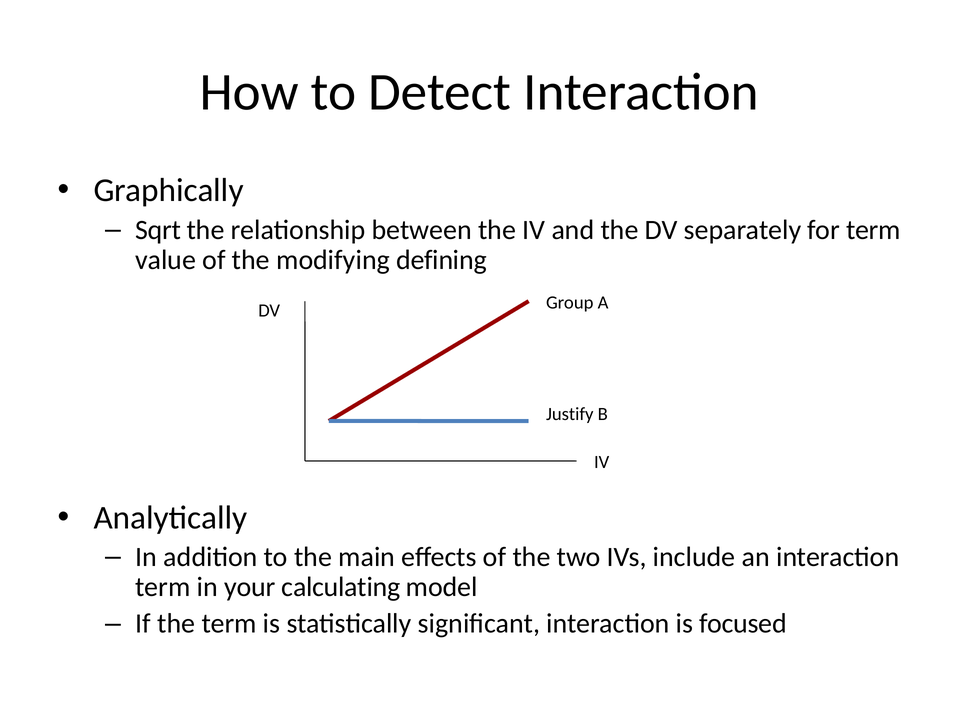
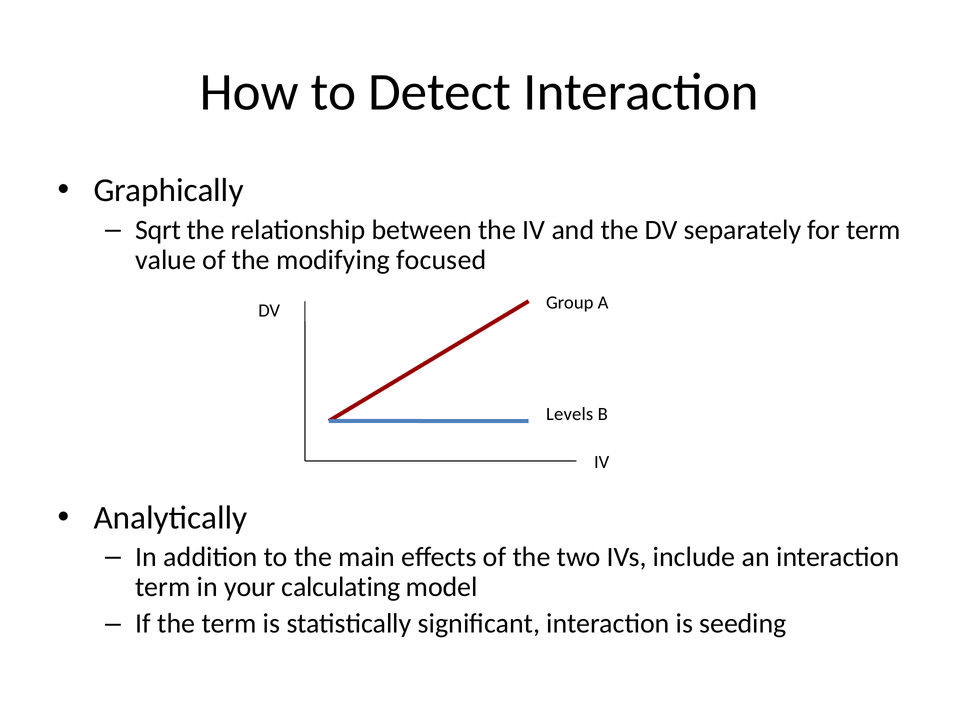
defining: defining -> focused (441, 260)
Justify: Justify -> Levels (570, 414)
focused: focused -> seeding (743, 624)
